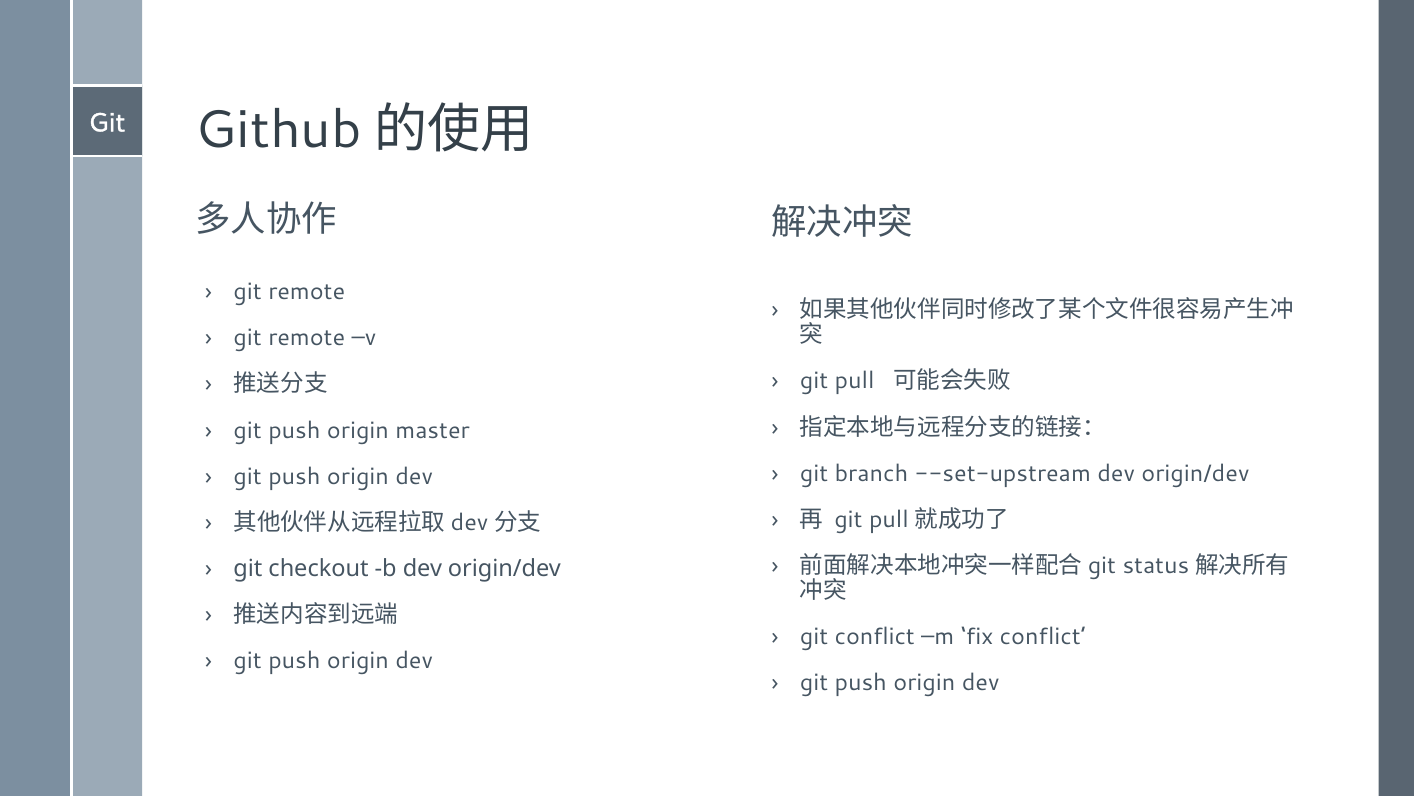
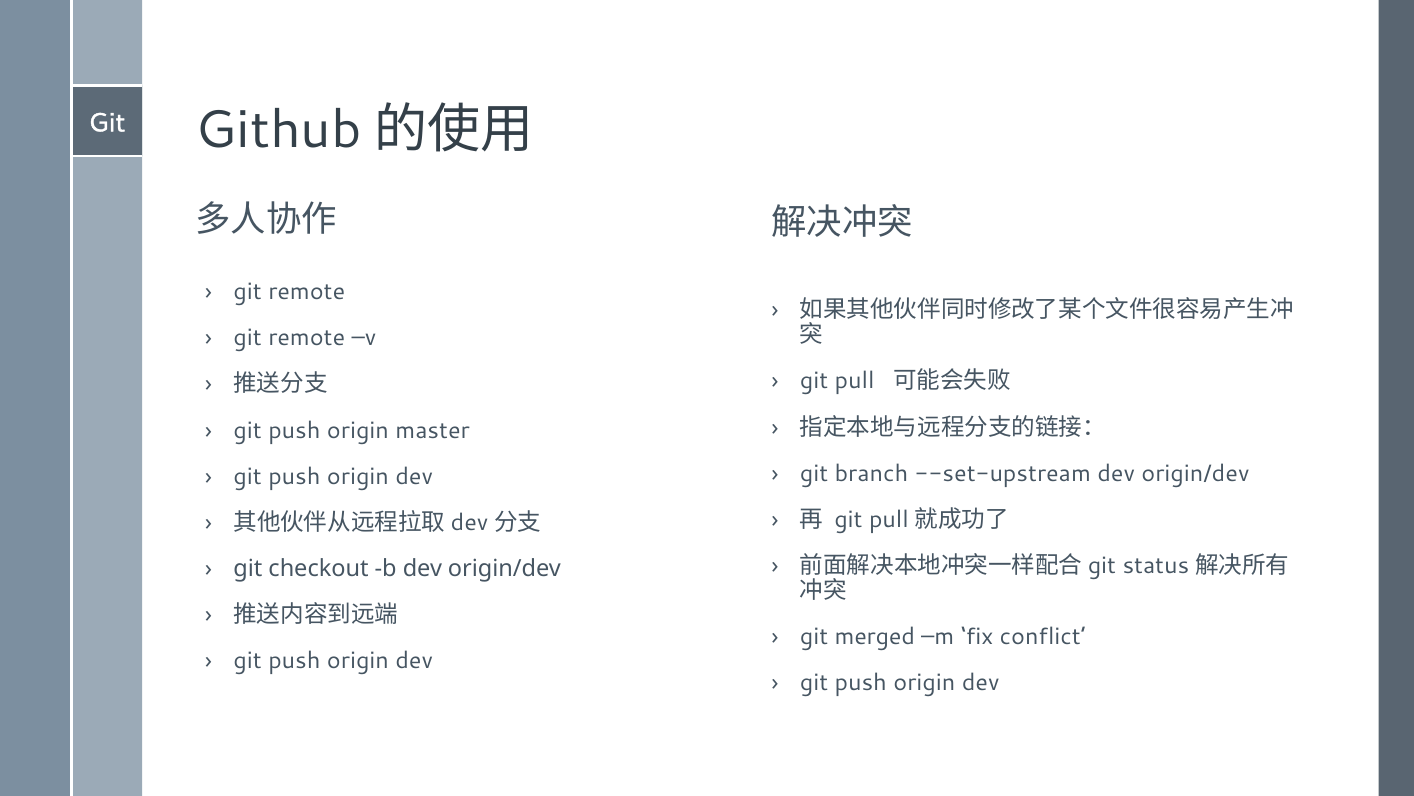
git conflict: conflict -> merged (875, 637)
